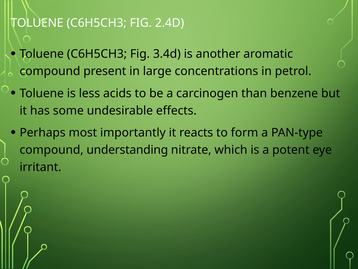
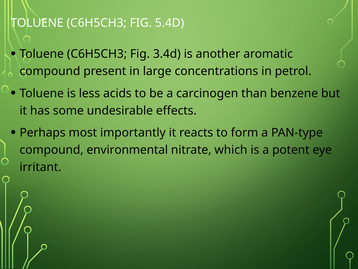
2.4D: 2.4D -> 5.4D (170, 23)
understanding: understanding -> environmental (127, 150)
